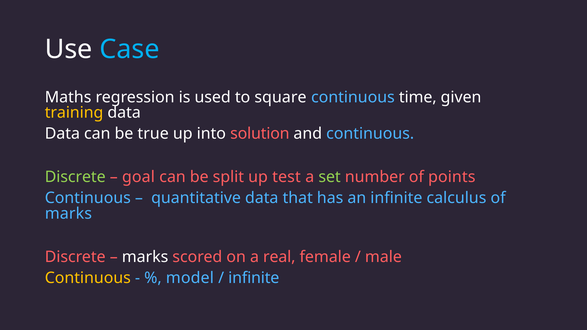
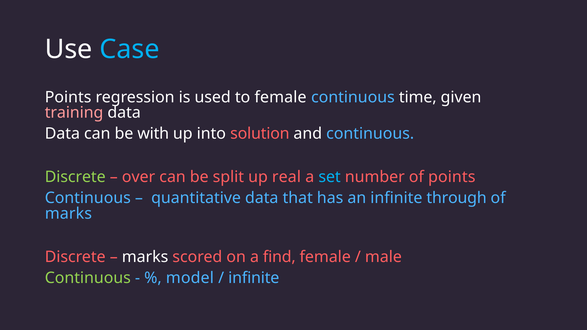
Maths: Maths -> Points (68, 97)
to square: square -> female (280, 97)
training colour: yellow -> pink (74, 113)
true: true -> with (153, 134)
goal: goal -> over (139, 177)
test: test -> real (286, 177)
set colour: light green -> light blue (330, 177)
calculus: calculus -> through (457, 198)
real: real -> find (279, 257)
Continuous colour: yellow -> light green (88, 278)
